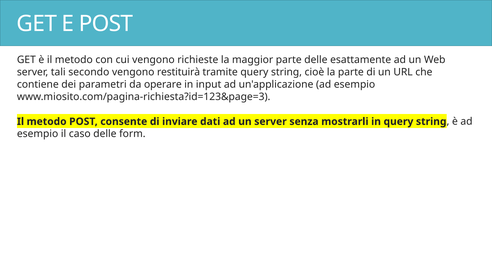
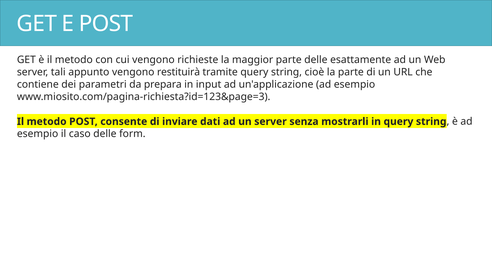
secondo: secondo -> appunto (89, 72)
operare: operare -> prepara (163, 84)
